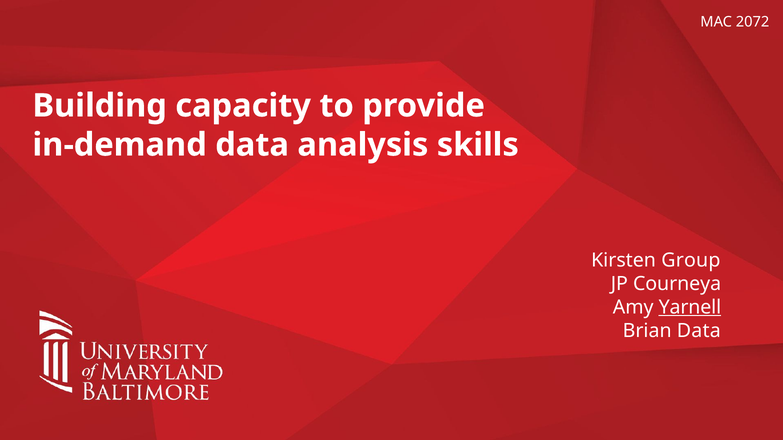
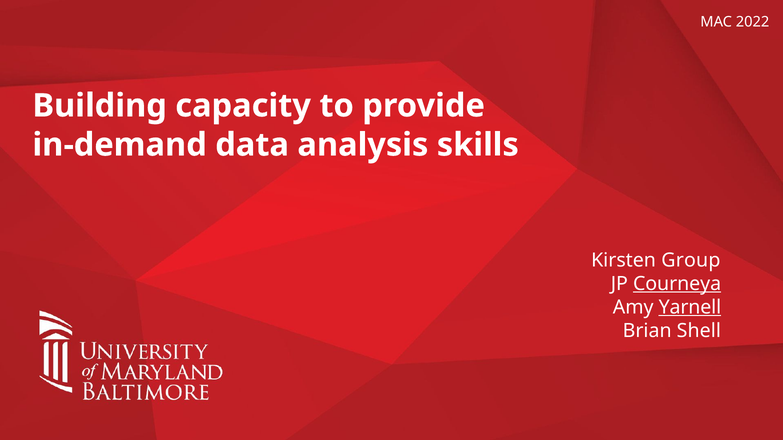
2072: 2072 -> 2022 (753, 22)
Courneya underline: none -> present (677, 284)
Brian Data: Data -> Shell (699, 331)
